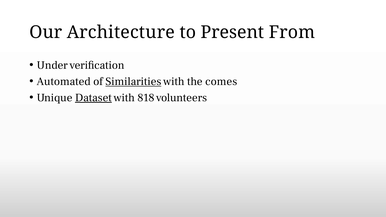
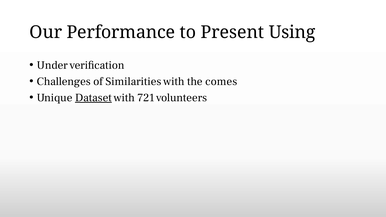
Architecture: Architecture -> Performance (121, 32)
From: From -> Using (292, 32)
Automated: Automated -> Challenges (64, 81)
Similarities underline: present -> none (133, 81)
818: 818 -> 721 (146, 98)
